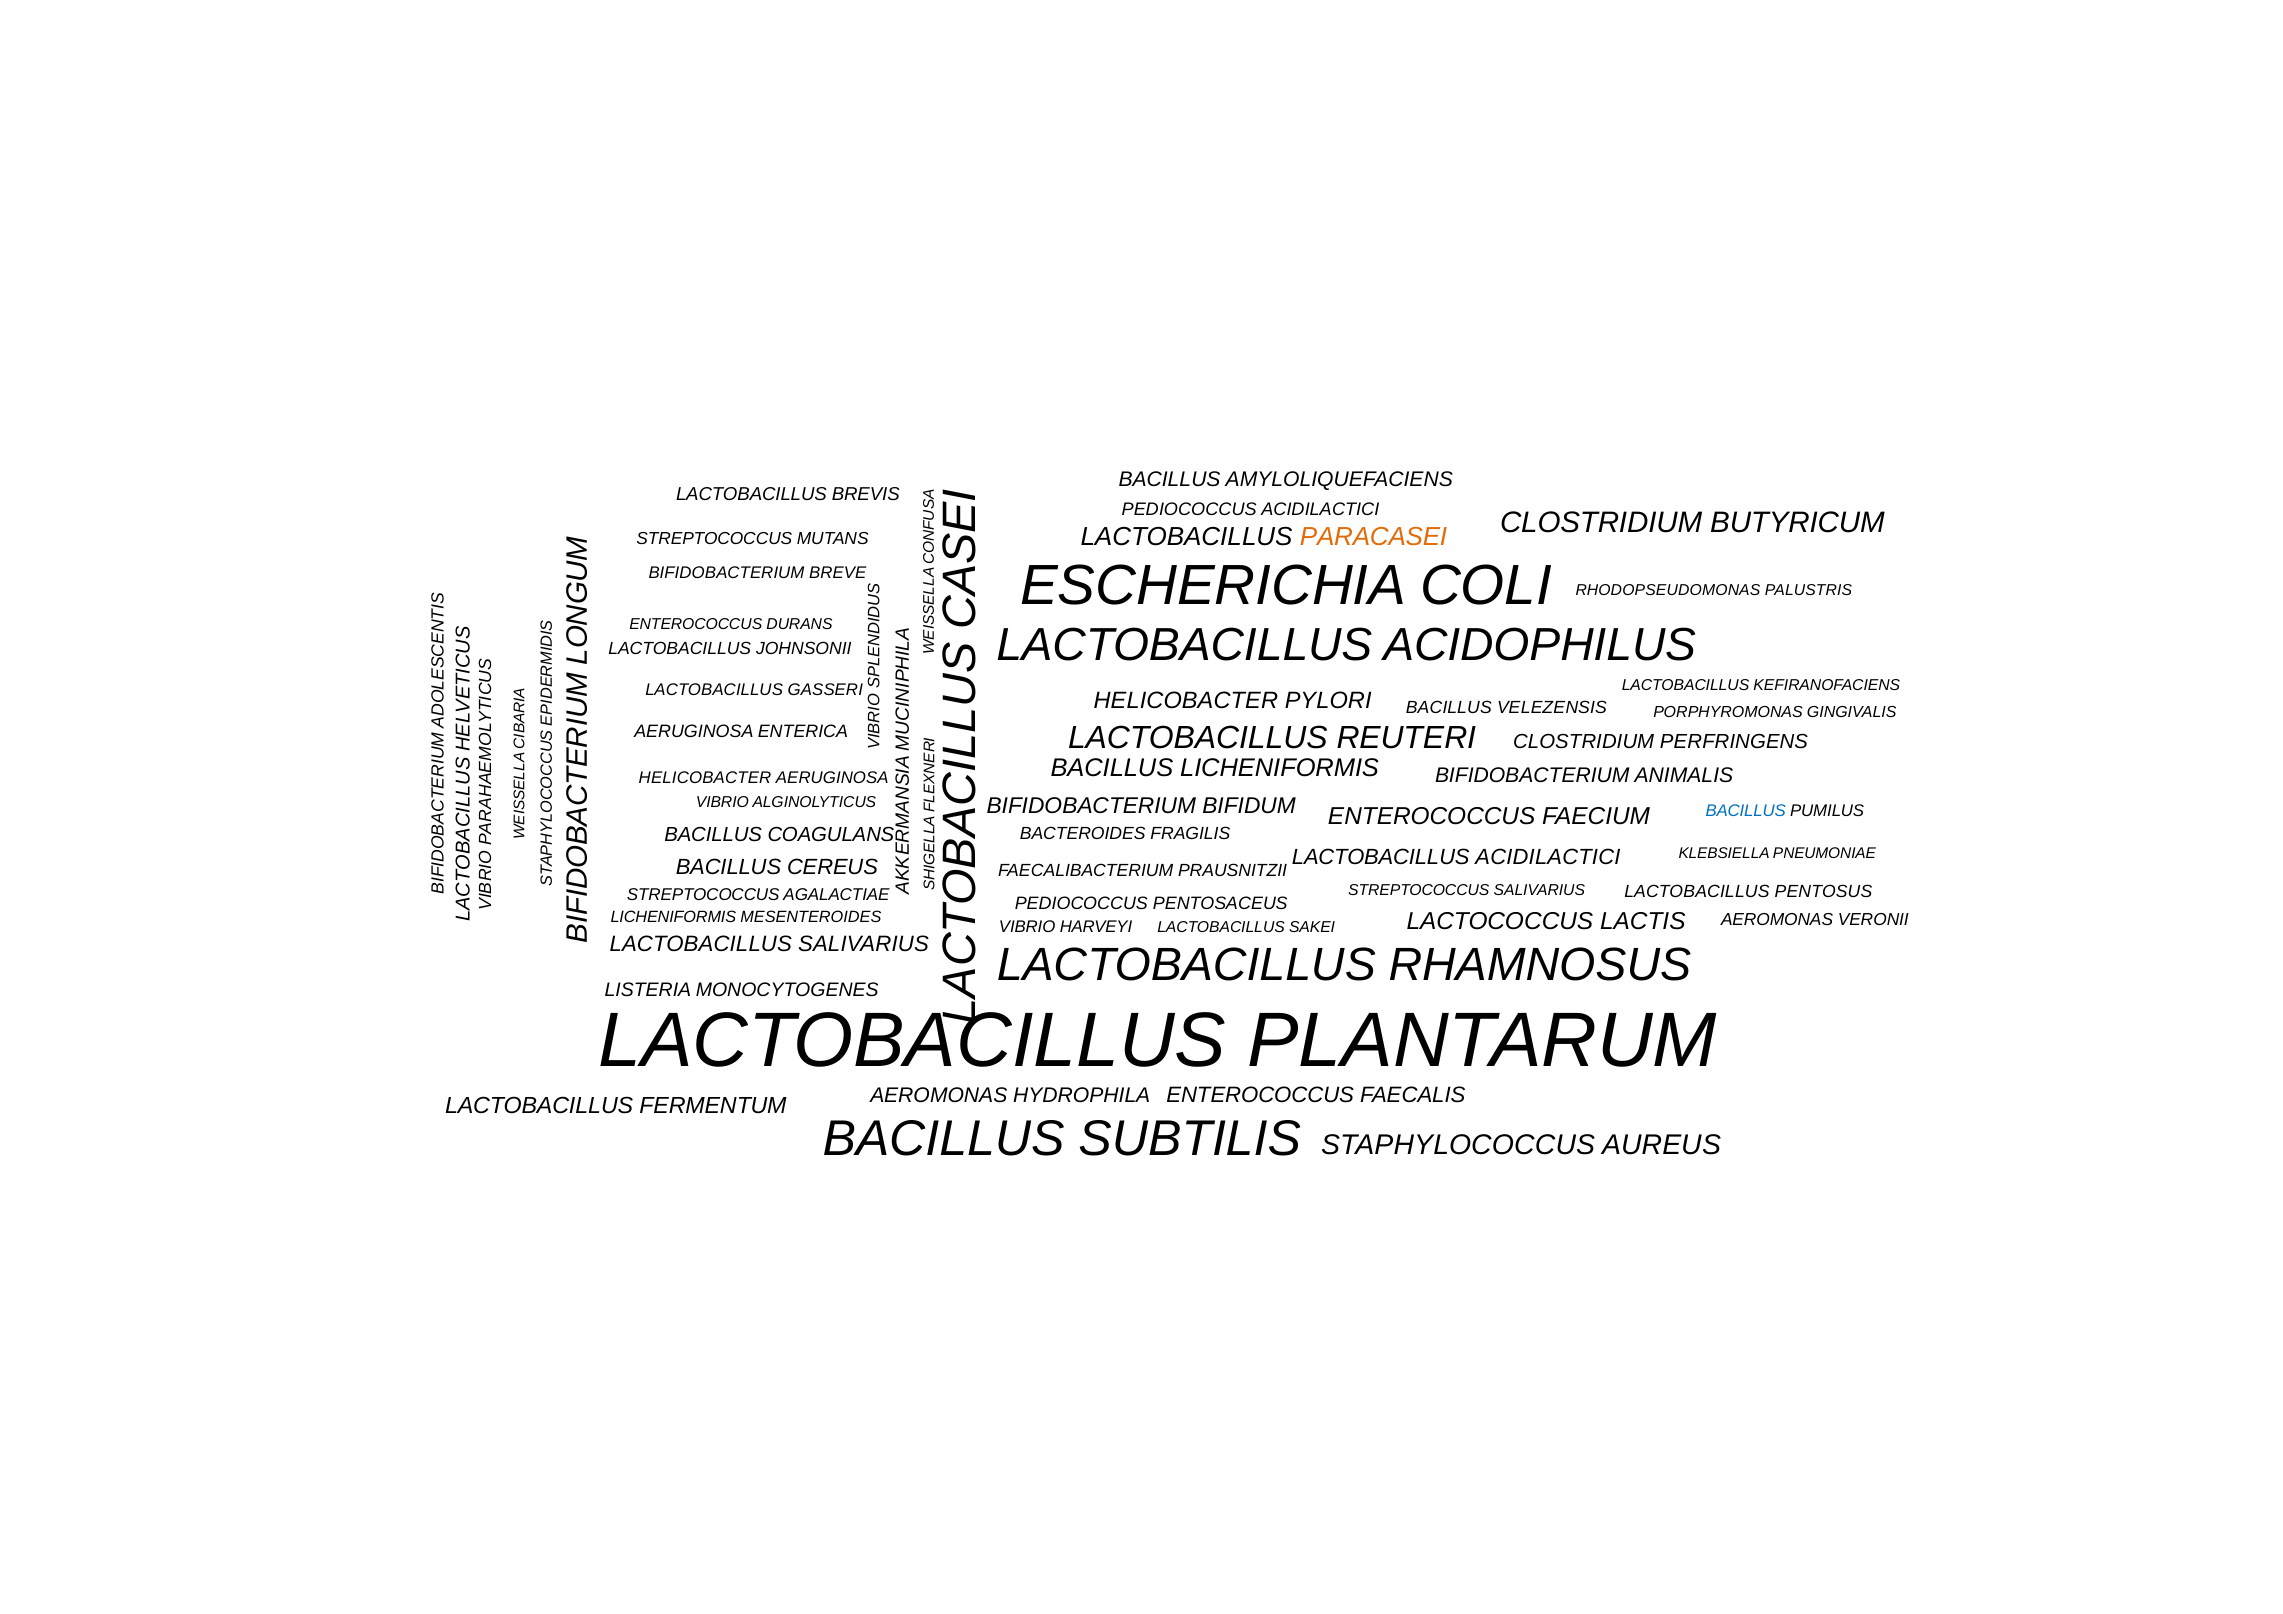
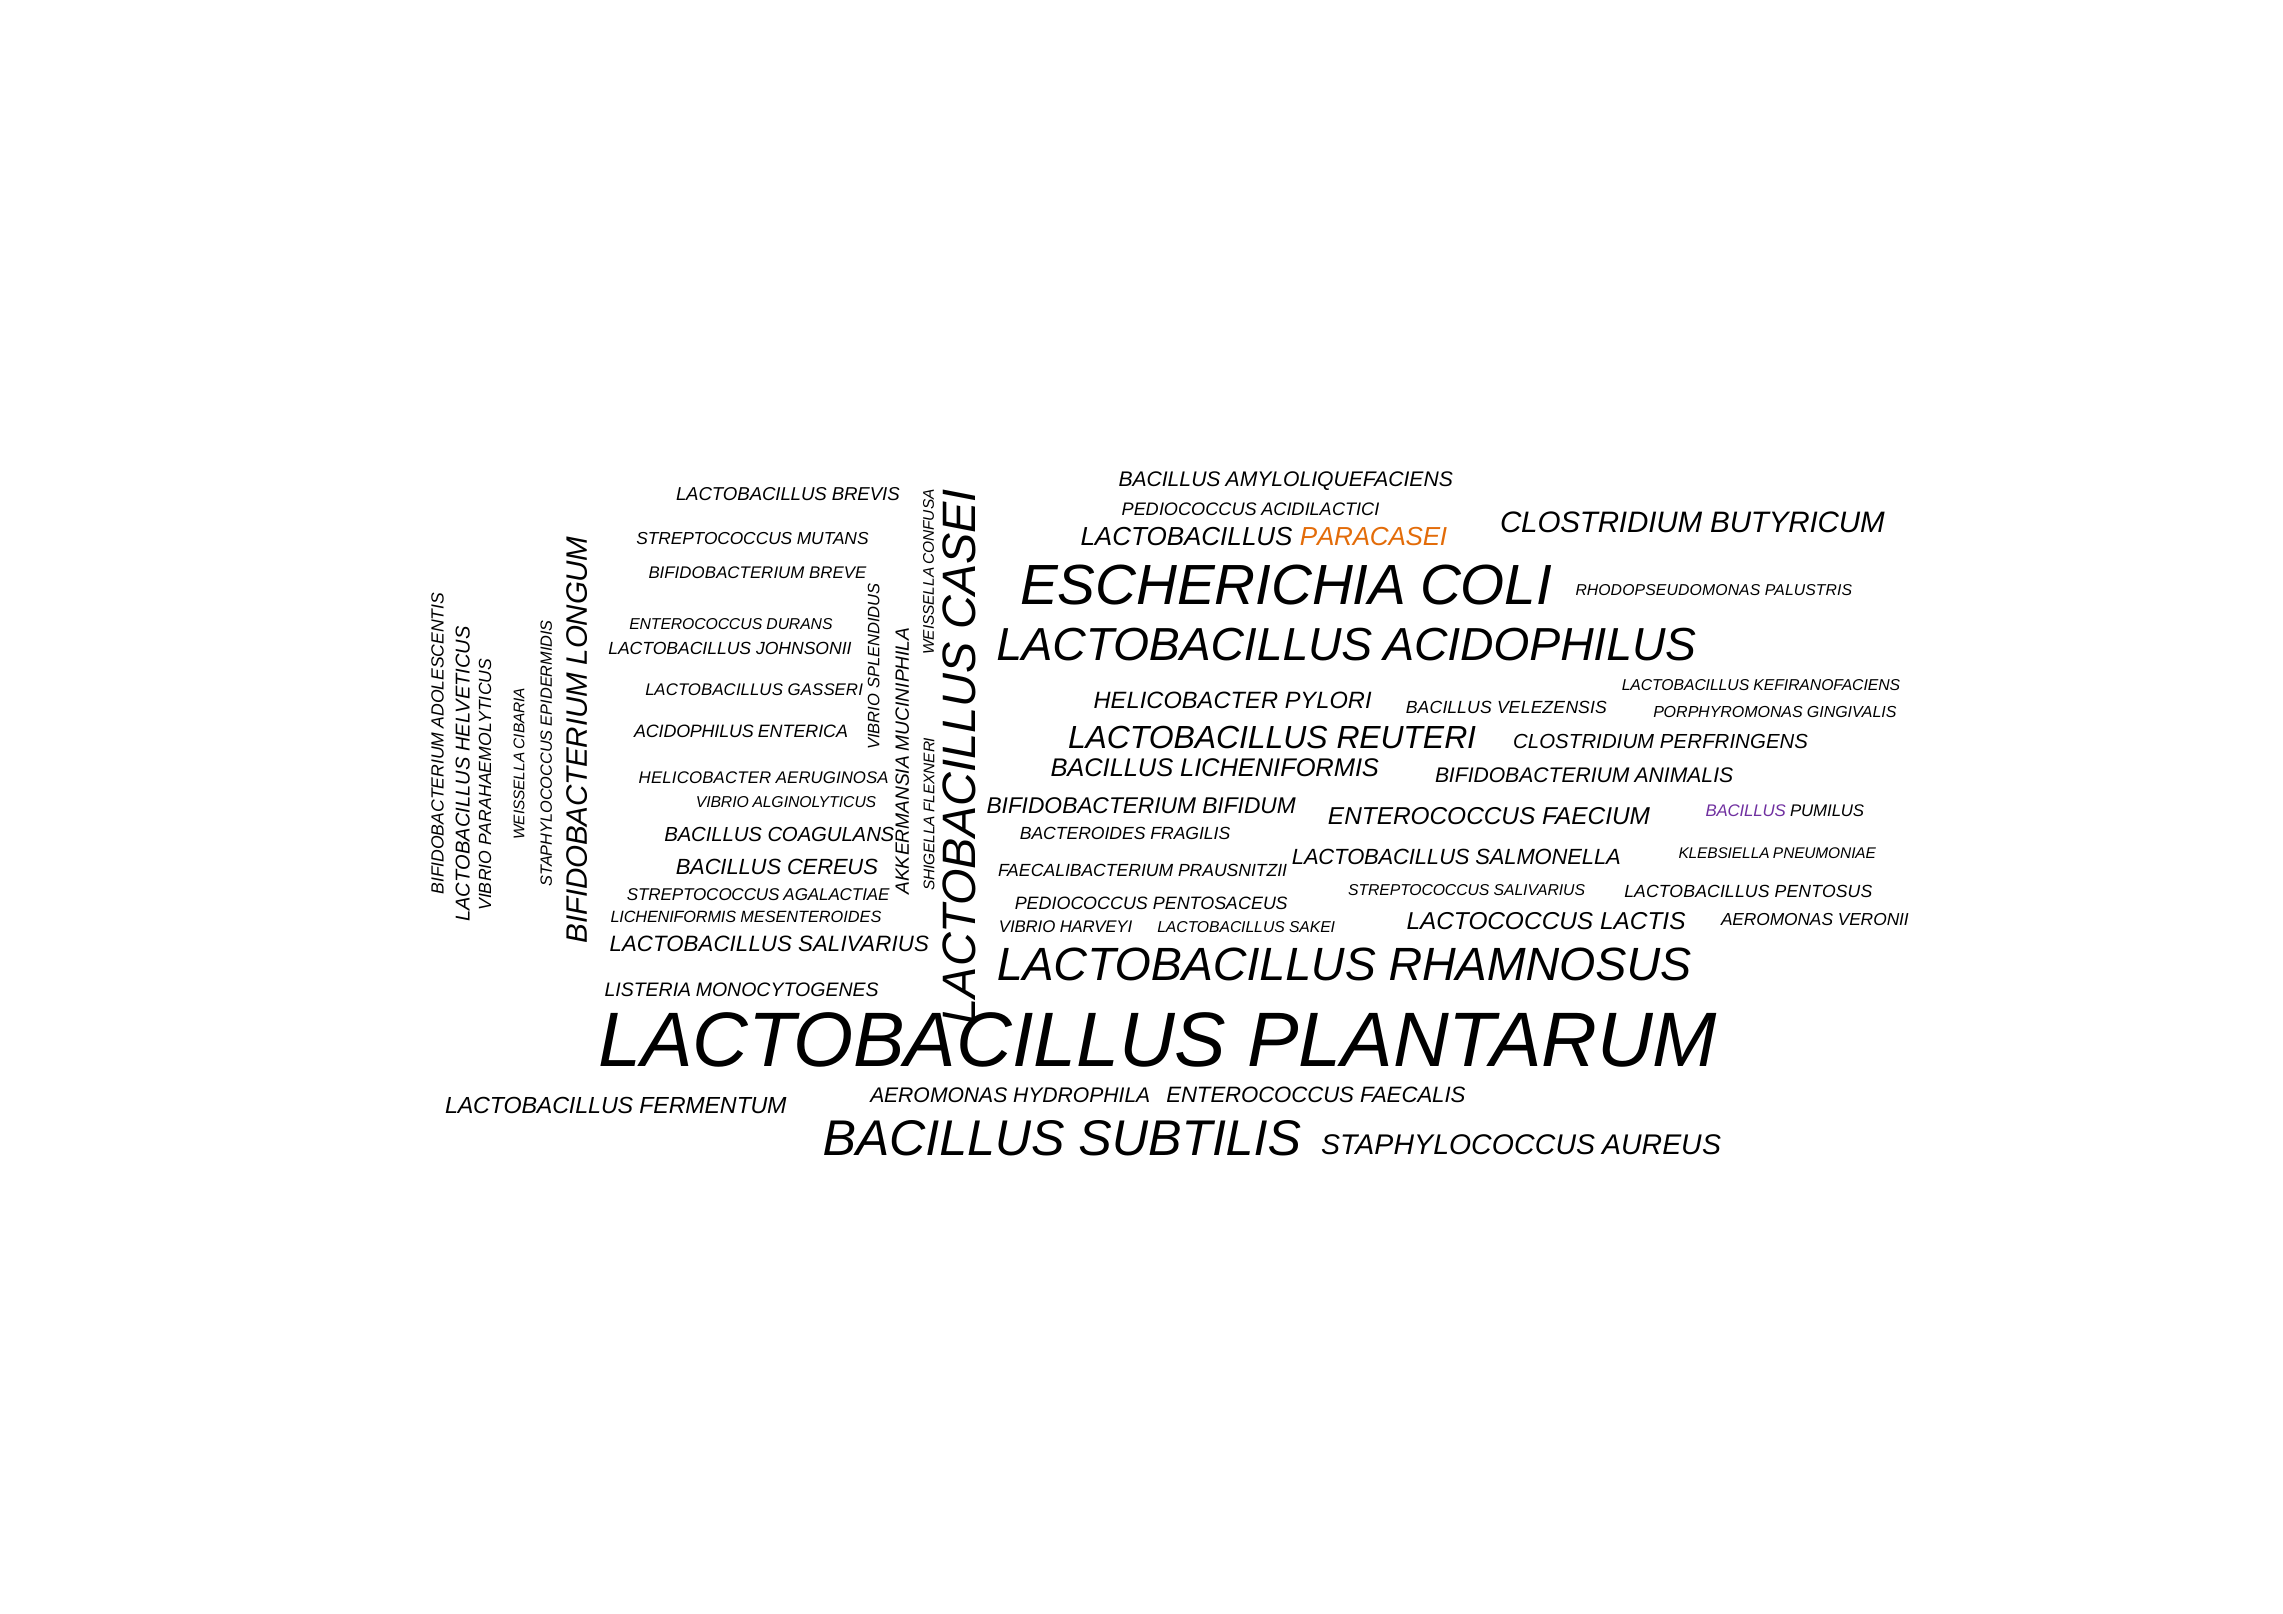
AERUGINOSA: AERUGINOSA -> ACIDOPHILUS (694, 731)
BACILLUS colour: blue -> purple (1746, 811)
LACTOBACILLUS ACIDILACTICI: ACIDILACTICI -> SALMONELLA (1548, 857)
